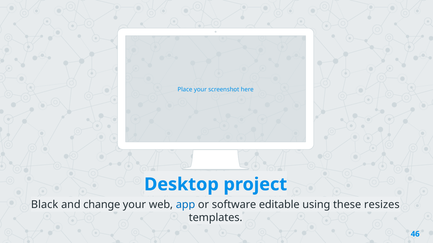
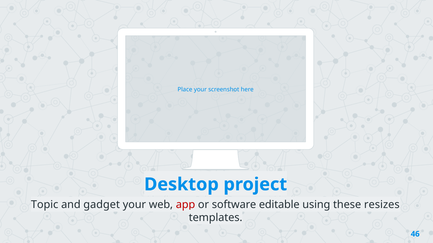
Black: Black -> Topic (45, 205)
change: change -> gadget (102, 205)
app colour: blue -> red (186, 205)
